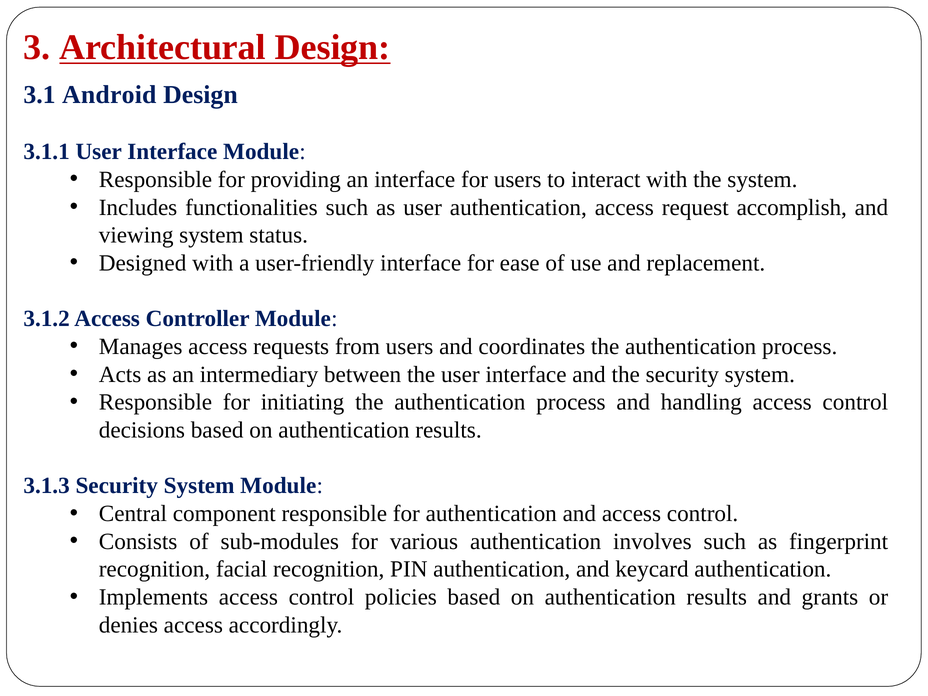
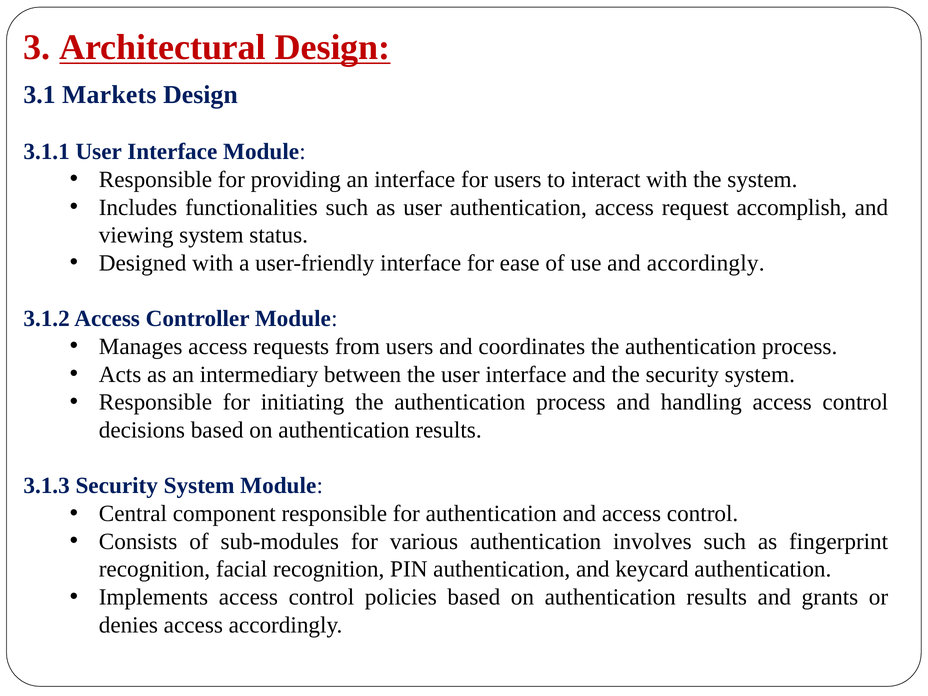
Android: Android -> Markets (109, 95)
and replacement: replacement -> accordingly (706, 263)
